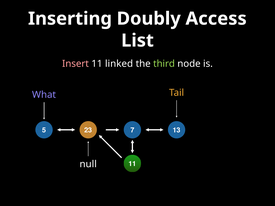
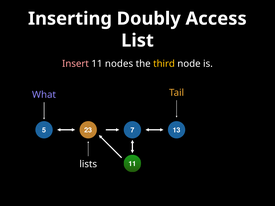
linked: linked -> nodes (119, 64)
third colour: light green -> yellow (164, 64)
null: null -> lists (88, 164)
